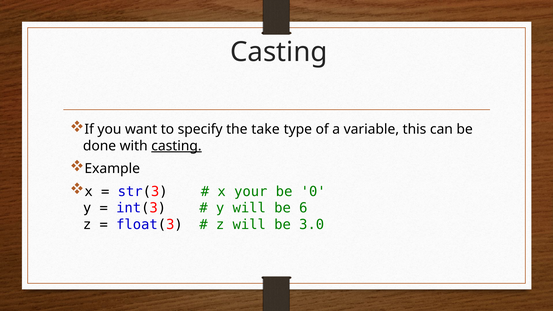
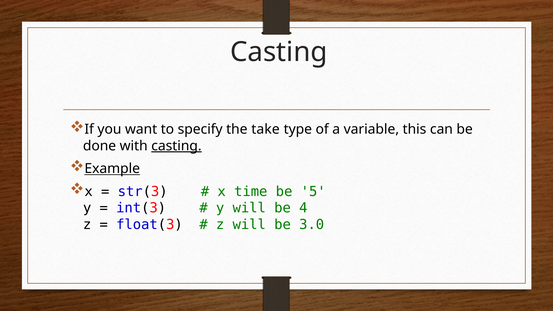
Example underline: none -> present (112, 169)
your: your -> time (251, 191)
0: 0 -> 5 (313, 191)
6: 6 -> 4 (303, 208)
